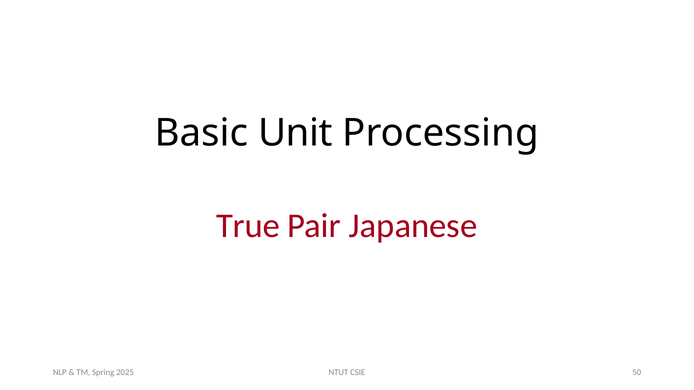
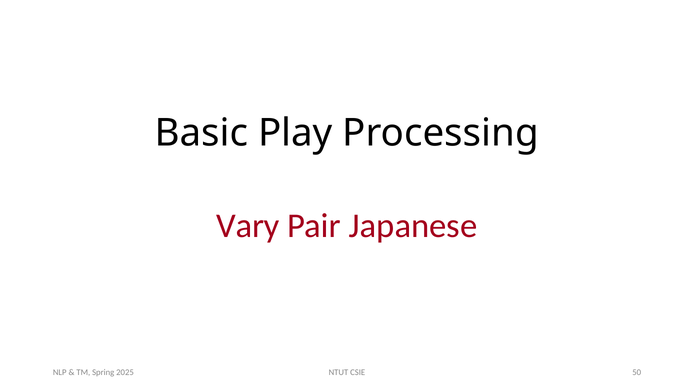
Unit: Unit -> Play (295, 133)
True: True -> Vary (248, 226)
